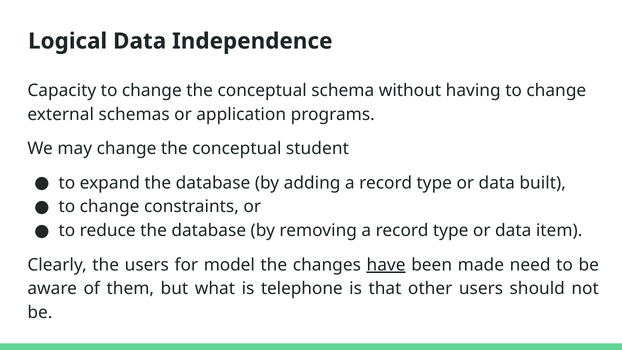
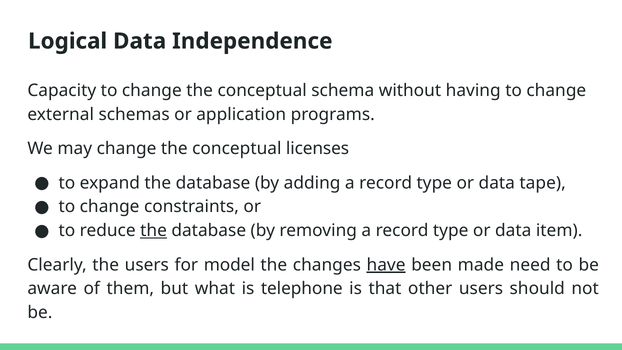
student: student -> licenses (318, 149)
built: built -> tape (543, 183)
the underline: none -> present (154, 231)
